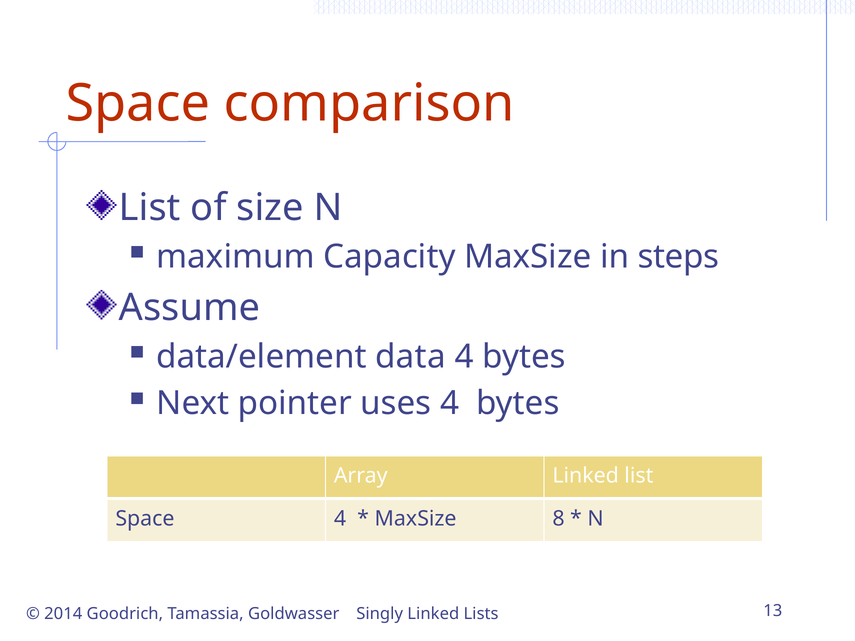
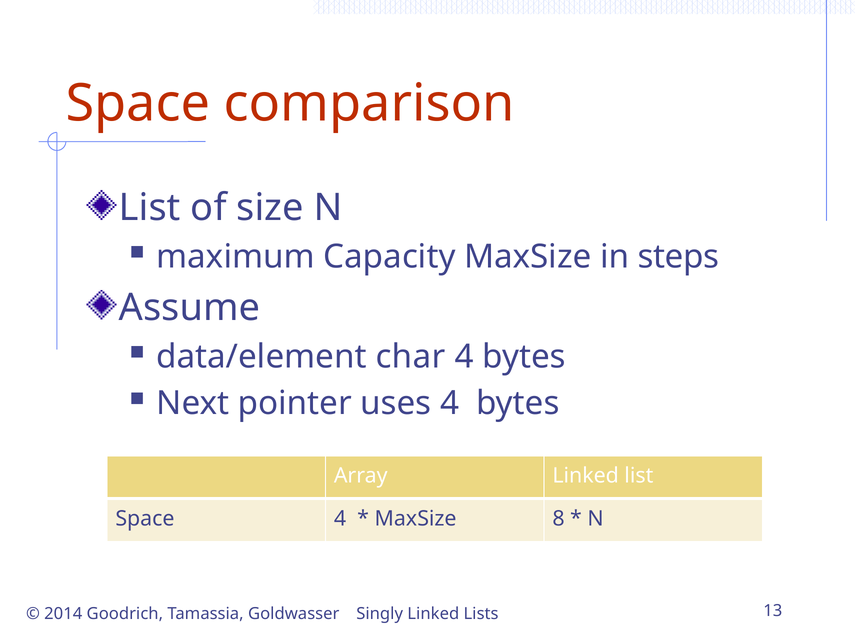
data: data -> char (411, 357)
